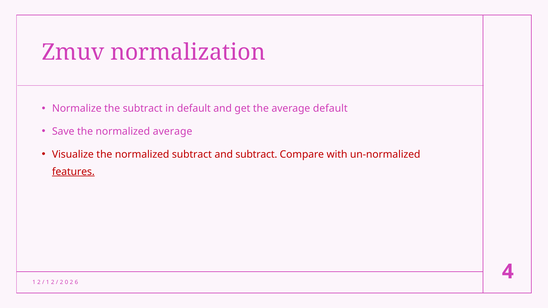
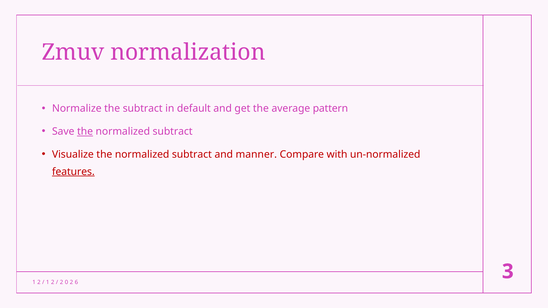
average default: default -> pattern (330, 109)
the underline: none -> present (85, 132)
average: average -> subtract (173, 132)
and subtract: subtract -> manner (256, 155)
4: 4 -> 3 (508, 272)
